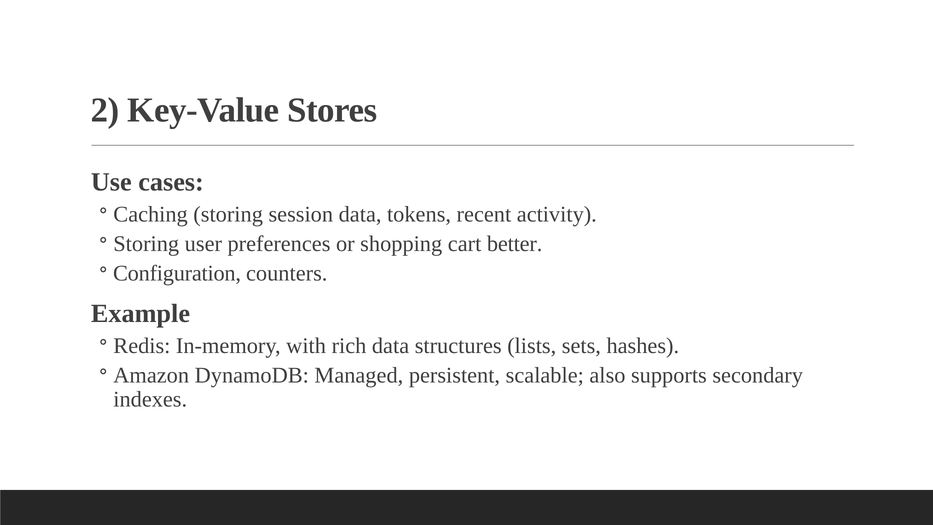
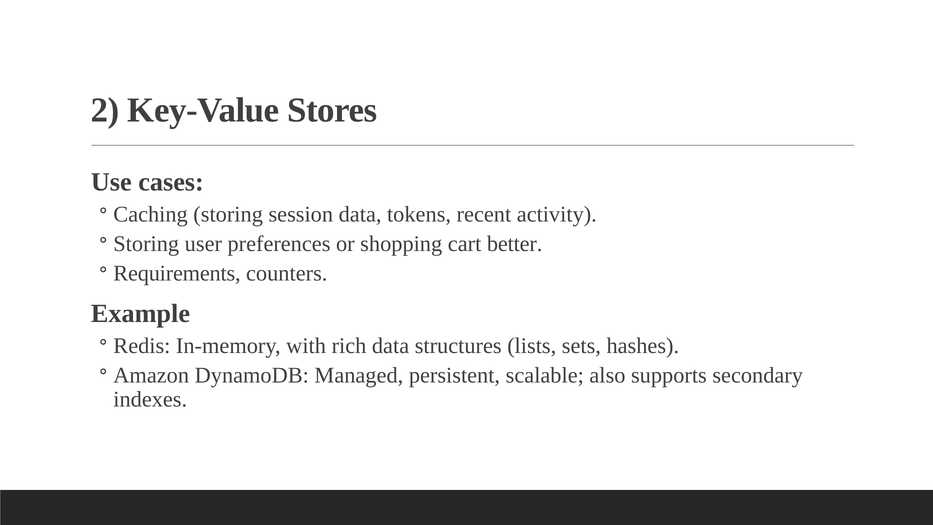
Configuration: Configuration -> Requirements (177, 273)
